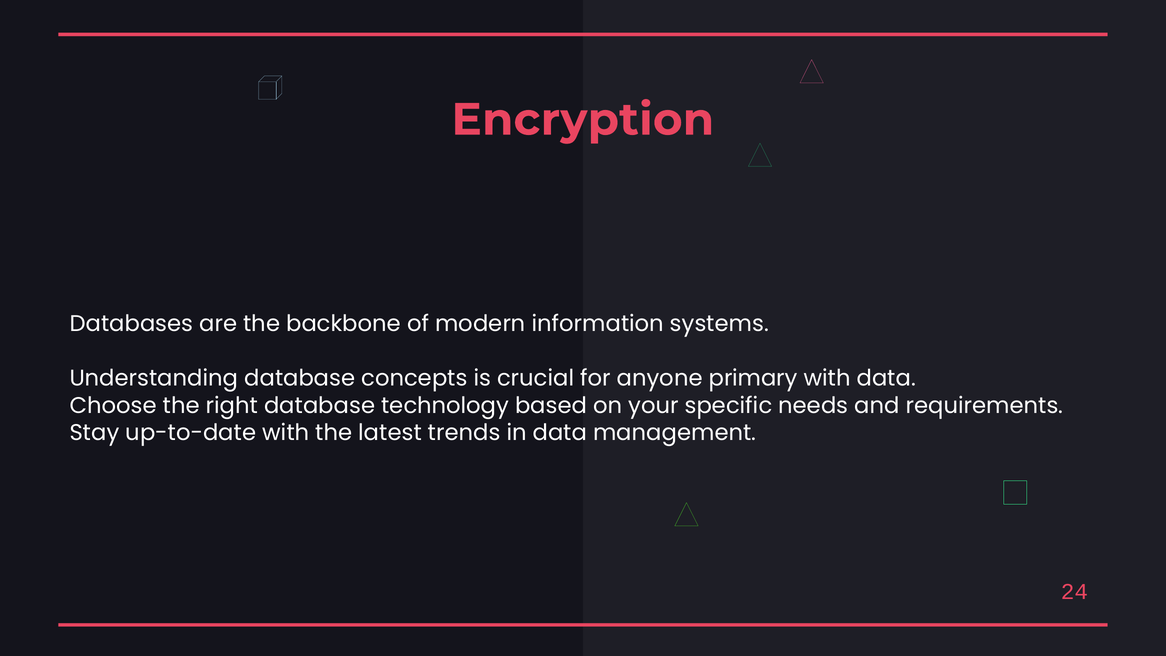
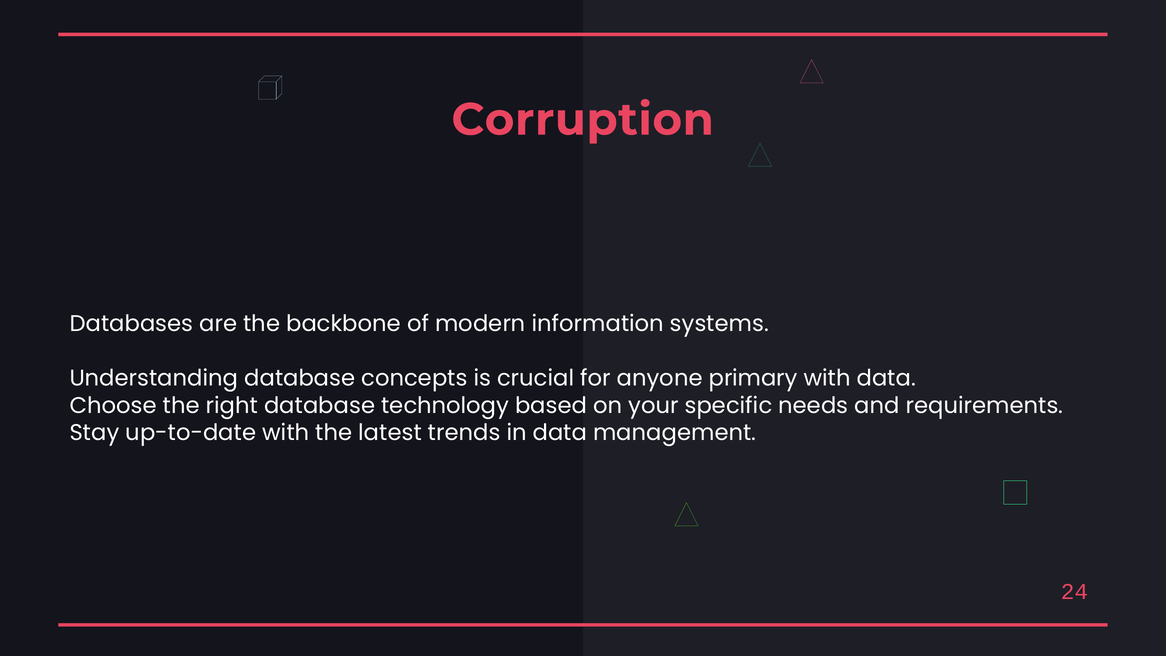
Encryption: Encryption -> Corruption (583, 120)
